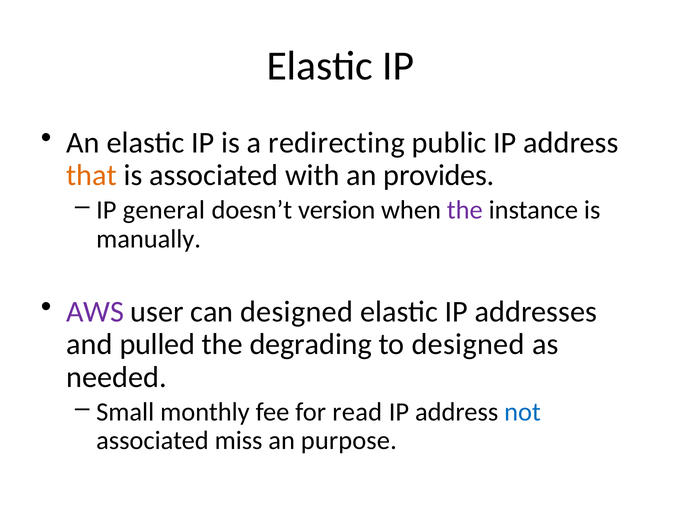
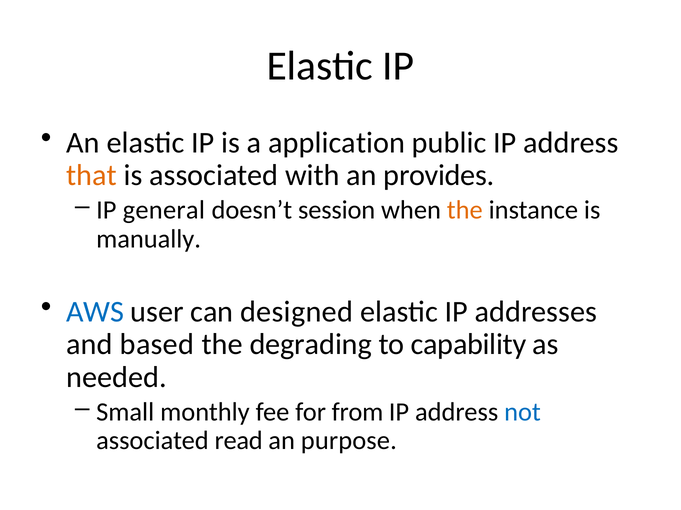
redirecting: redirecting -> application (337, 143)
version: version -> session (337, 211)
the colour: purple -> orange (465, 211)
AWS colour: purple -> blue (95, 312)
pulled: pulled -> based (157, 345)
to designed: designed -> capability (469, 345)
read: read -> from (358, 413)
miss: miss -> read (239, 441)
